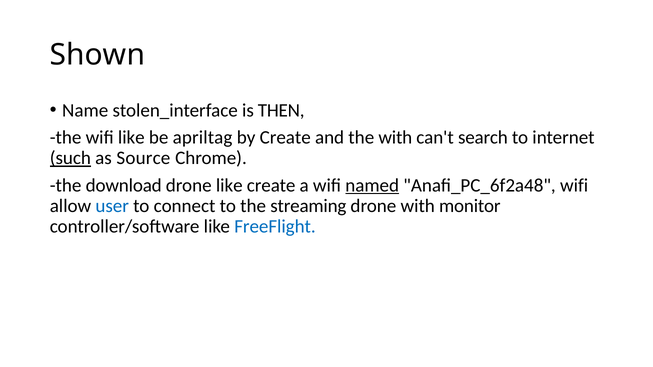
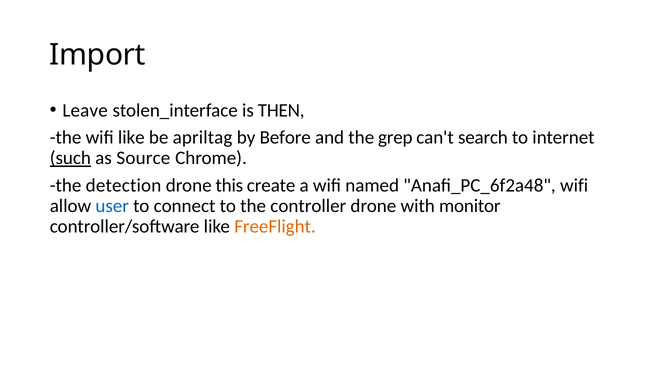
Shown: Shown -> Import (98, 55)
Name: Name -> Leave (85, 110)
by Create: Create -> Before (285, 138)
the with: with -> grep (395, 138)
download: download -> detection (124, 186)
drone like: like -> this (229, 186)
named underline: present -> none (372, 186)
streaming: streaming -> controller (308, 206)
FreeFlight colour: blue -> orange (275, 227)
